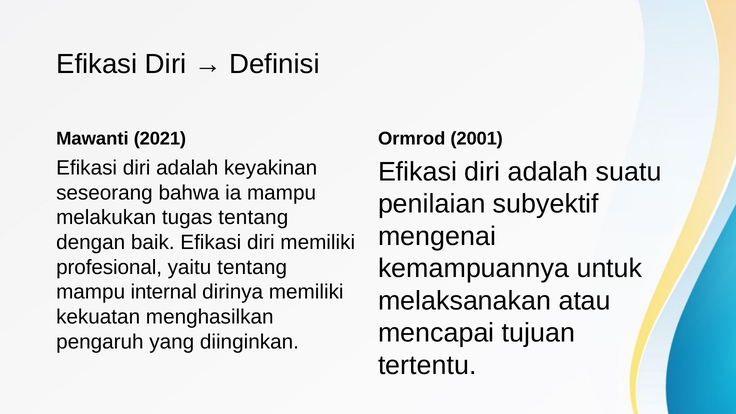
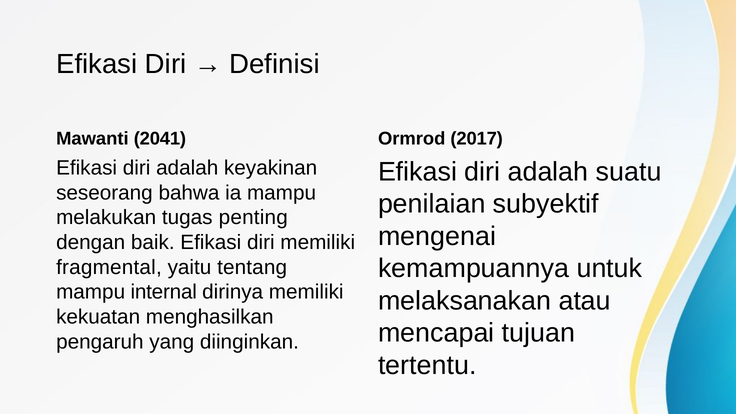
2021: 2021 -> 2041 (160, 139)
2001: 2001 -> 2017 (477, 139)
tugas tentang: tentang -> penting (253, 218)
profesional: profesional -> fragmental (109, 267)
